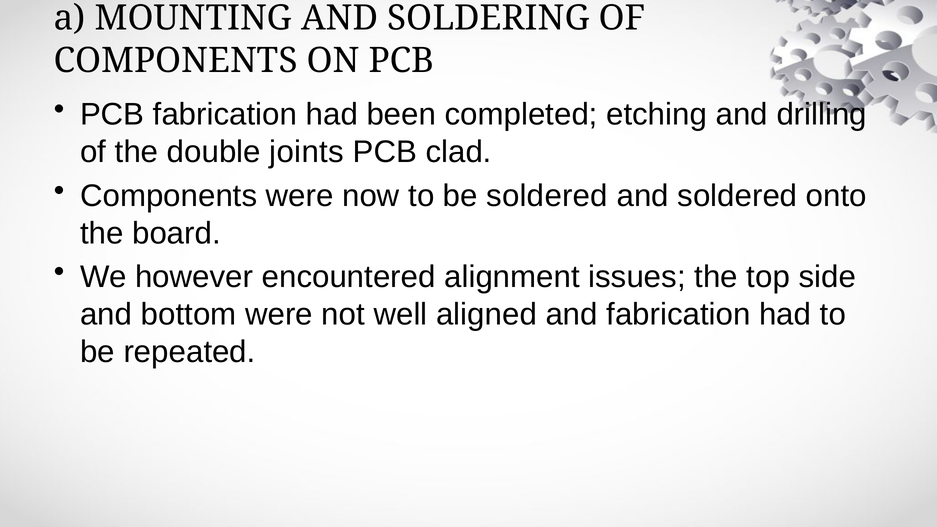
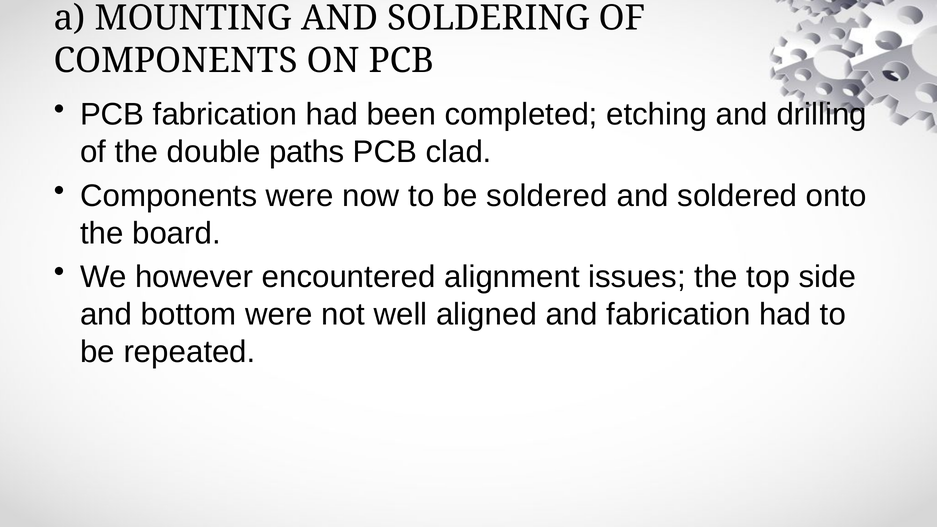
joints: joints -> paths (307, 152)
